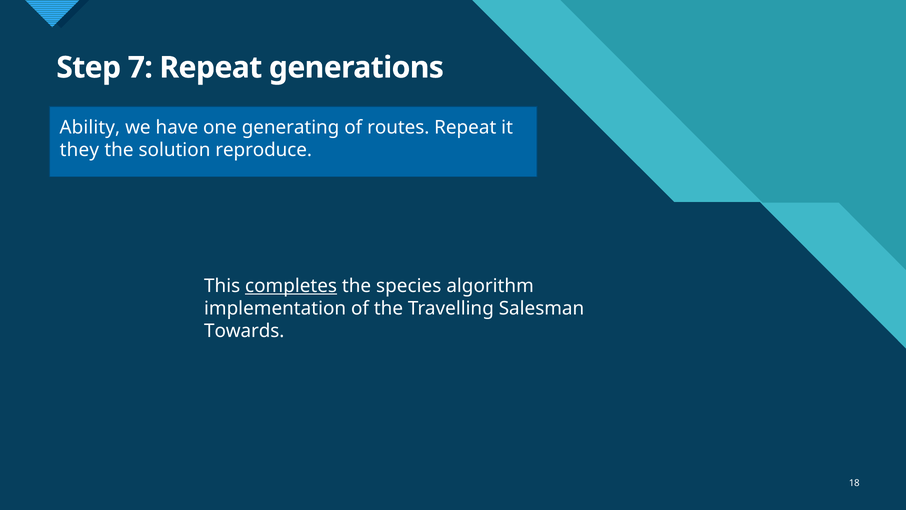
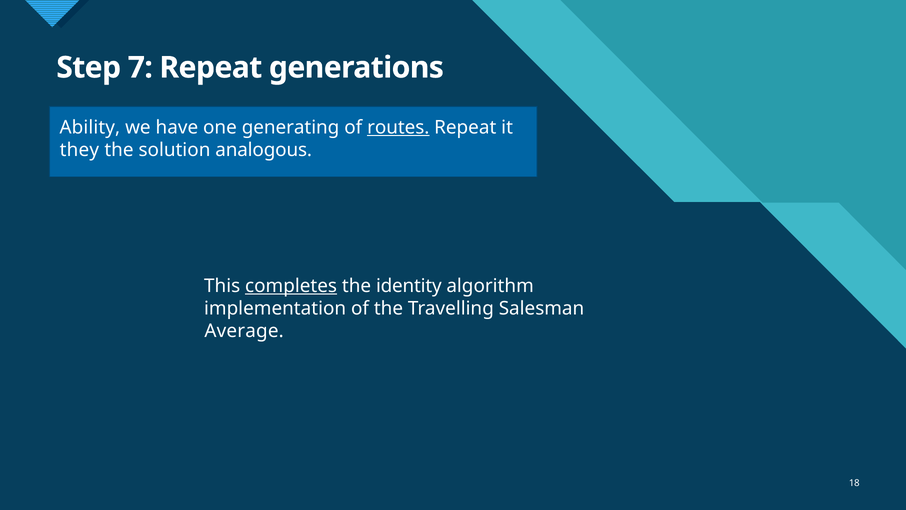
routes underline: none -> present (398, 127)
reproduce: reproduce -> analogous (264, 150)
species: species -> identity (409, 286)
Towards: Towards -> Average (244, 331)
